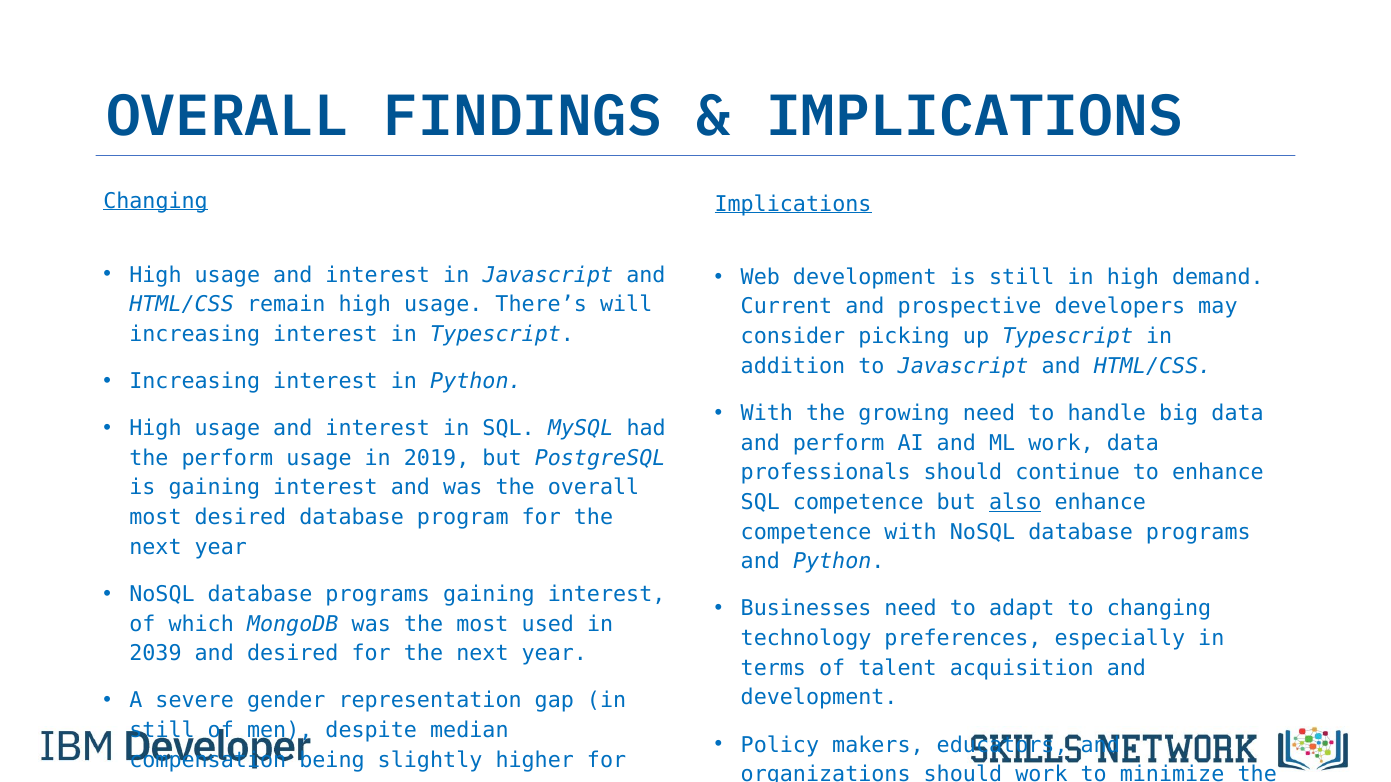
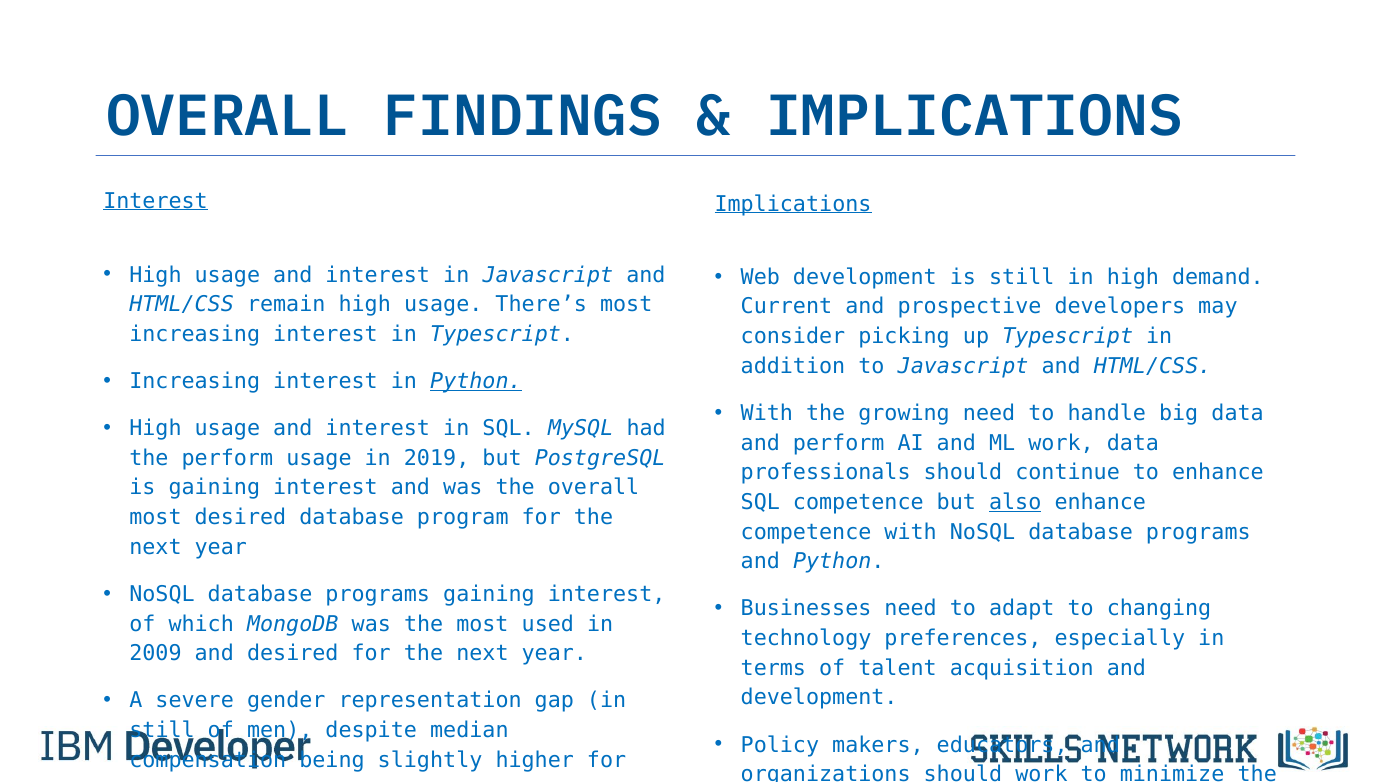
Changing: Changing -> Interest (156, 202)
There’s will: will -> most (626, 305)
Python underline: none -> present (476, 382)
2039: 2039 -> 2009 (155, 654)
